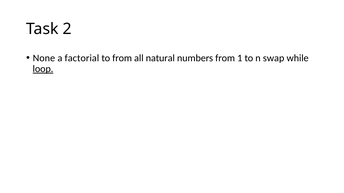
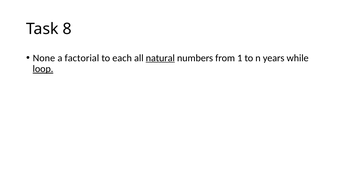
2: 2 -> 8 (67, 29)
to from: from -> each (122, 58)
natural underline: none -> present (160, 58)
swap: swap -> years (274, 58)
